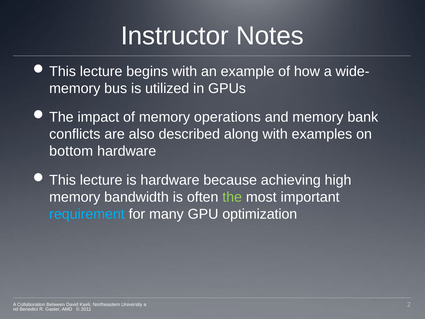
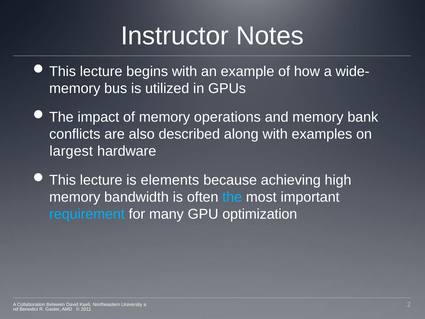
bottom: bottom -> largest (71, 151)
is hardware: hardware -> elements (170, 180)
the colour: light green -> light blue (232, 197)
